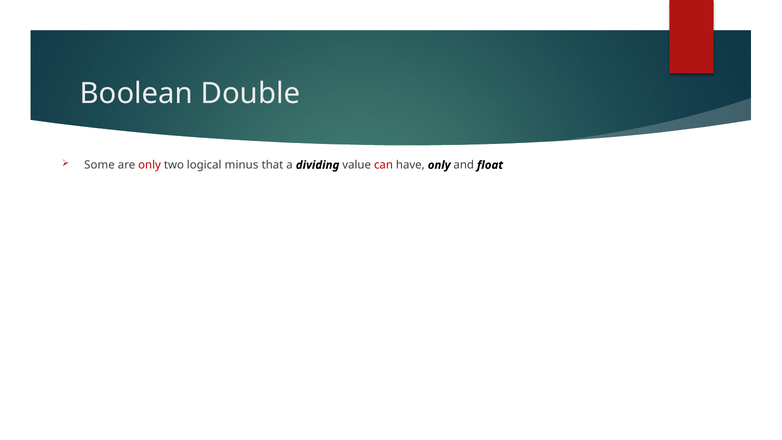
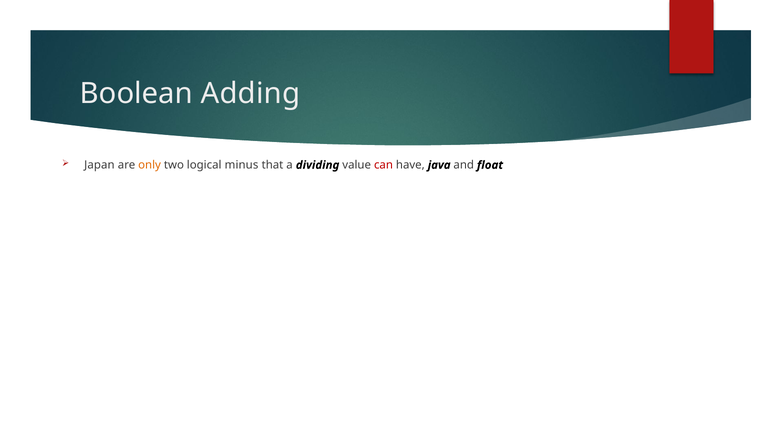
Double: Double -> Adding (250, 94)
Some: Some -> Japan (99, 165)
only colour: red -> orange (150, 165)
have only: only -> java (439, 165)
